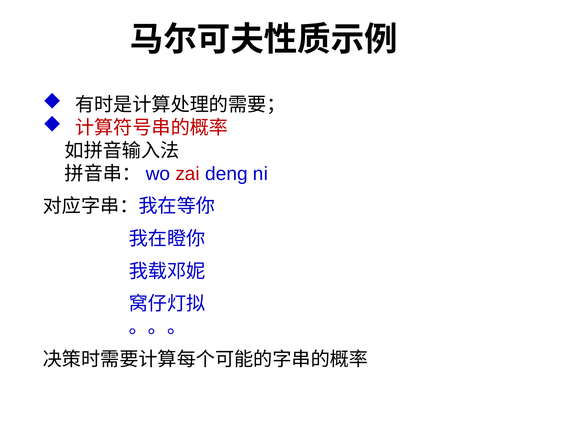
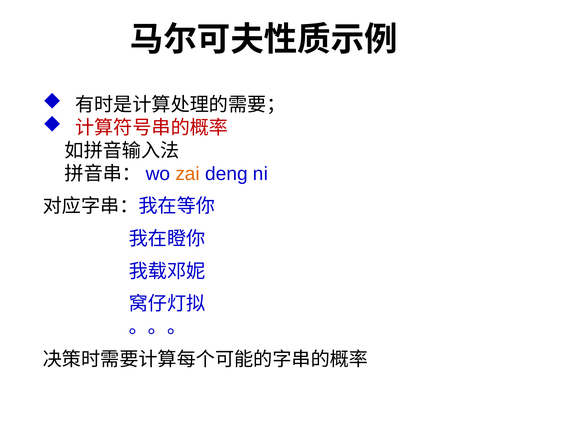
zai colour: red -> orange (188, 174)
